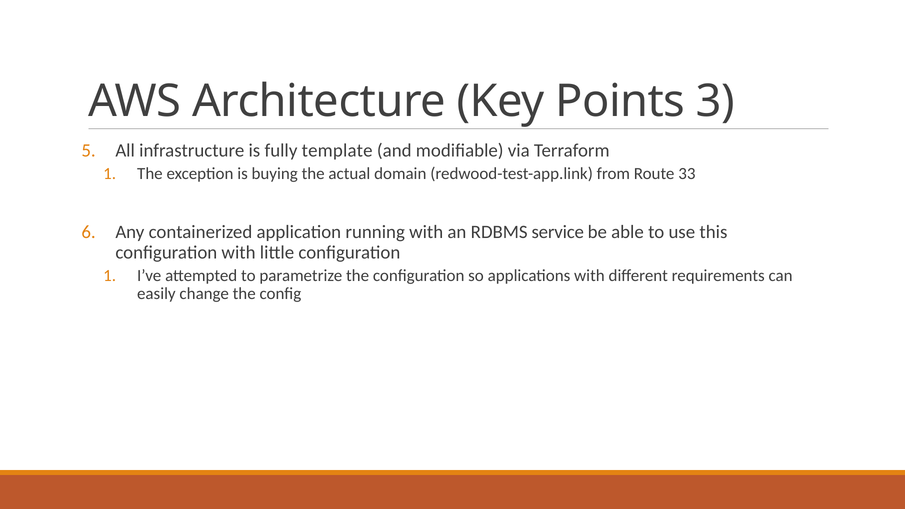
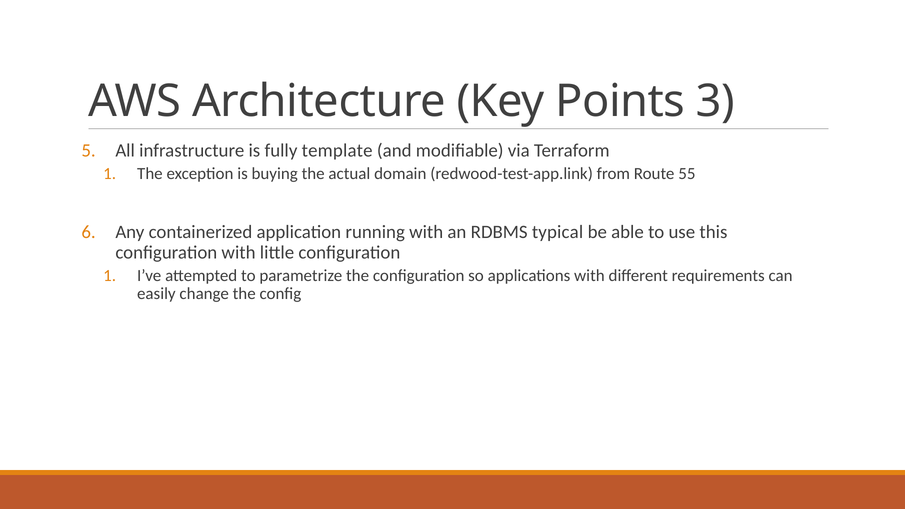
33: 33 -> 55 (687, 174)
service: service -> typical (558, 232)
